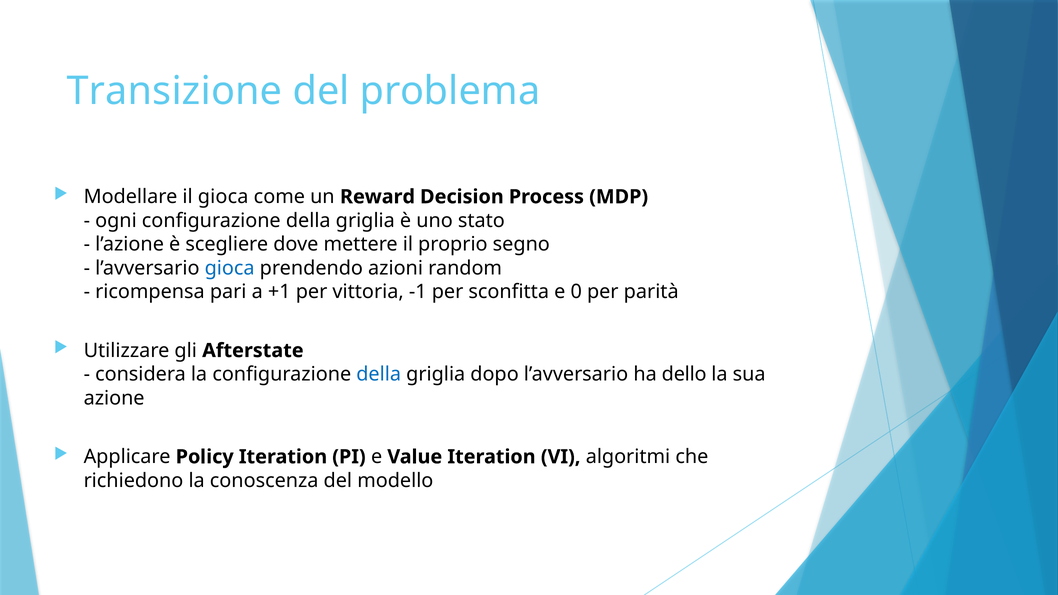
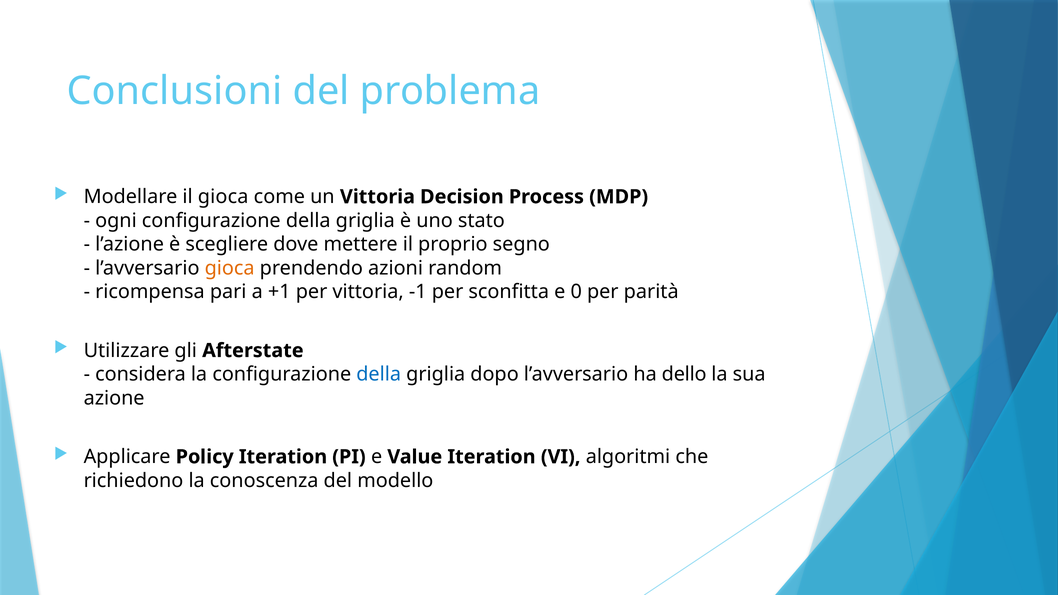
Transizione: Transizione -> Conclusioni (175, 91)
un Reward: Reward -> Vittoria (377, 197)
gioca colour: blue -> orange (230, 268)
